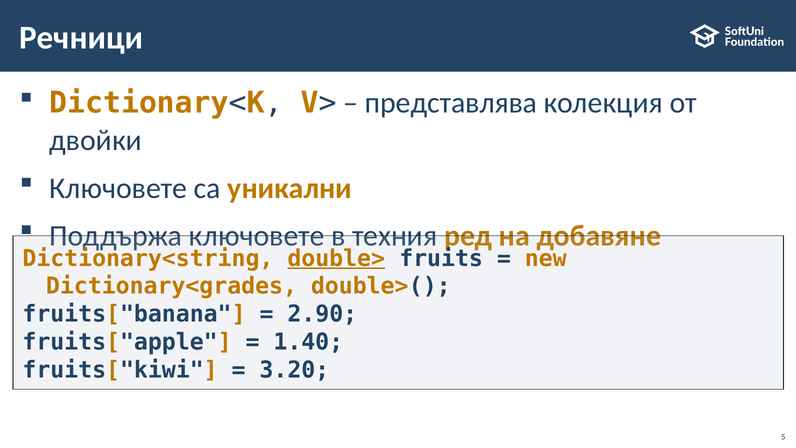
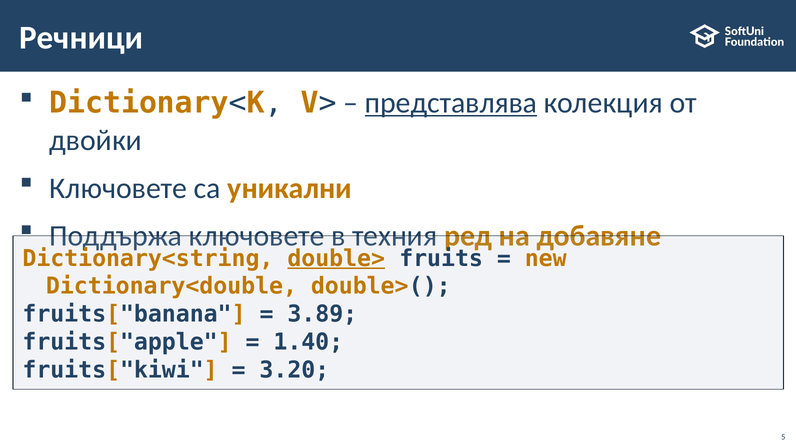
представлява underline: none -> present (451, 103)
Dictionary<grades: Dictionary<grades -> Dictionary<double (171, 286)
2.90: 2.90 -> 3.89 (322, 314)
